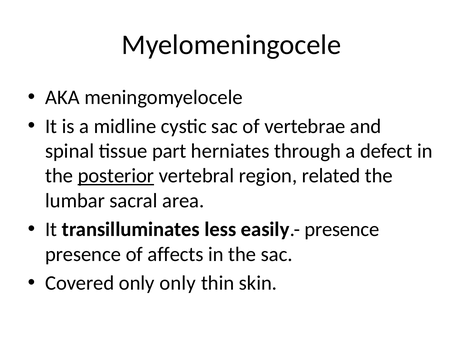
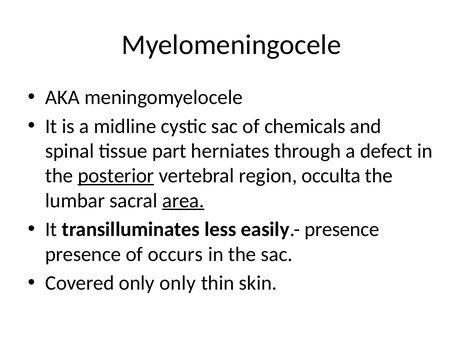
vertebrae: vertebrae -> chemicals (305, 126)
related: related -> occulta (331, 175)
area underline: none -> present (183, 200)
affects: affects -> occurs (175, 254)
